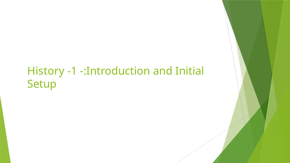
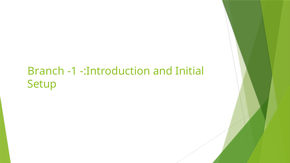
History: History -> Branch (46, 71)
